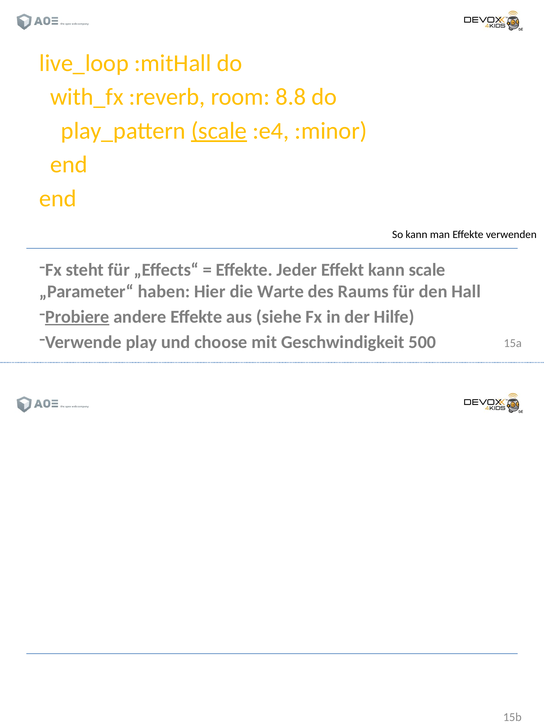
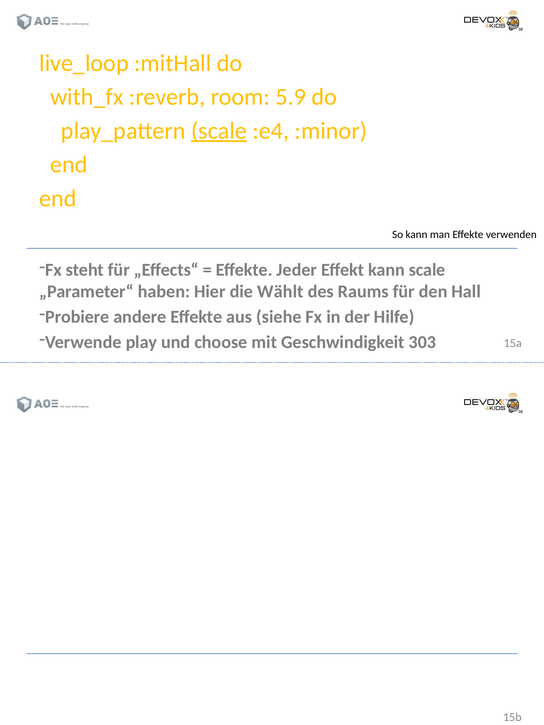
8.8: 8.8 -> 5.9 (291, 97)
Warte: Warte -> Wählt (280, 292)
Probiere underline: present -> none (77, 317)
500: 500 -> 303 (422, 342)
